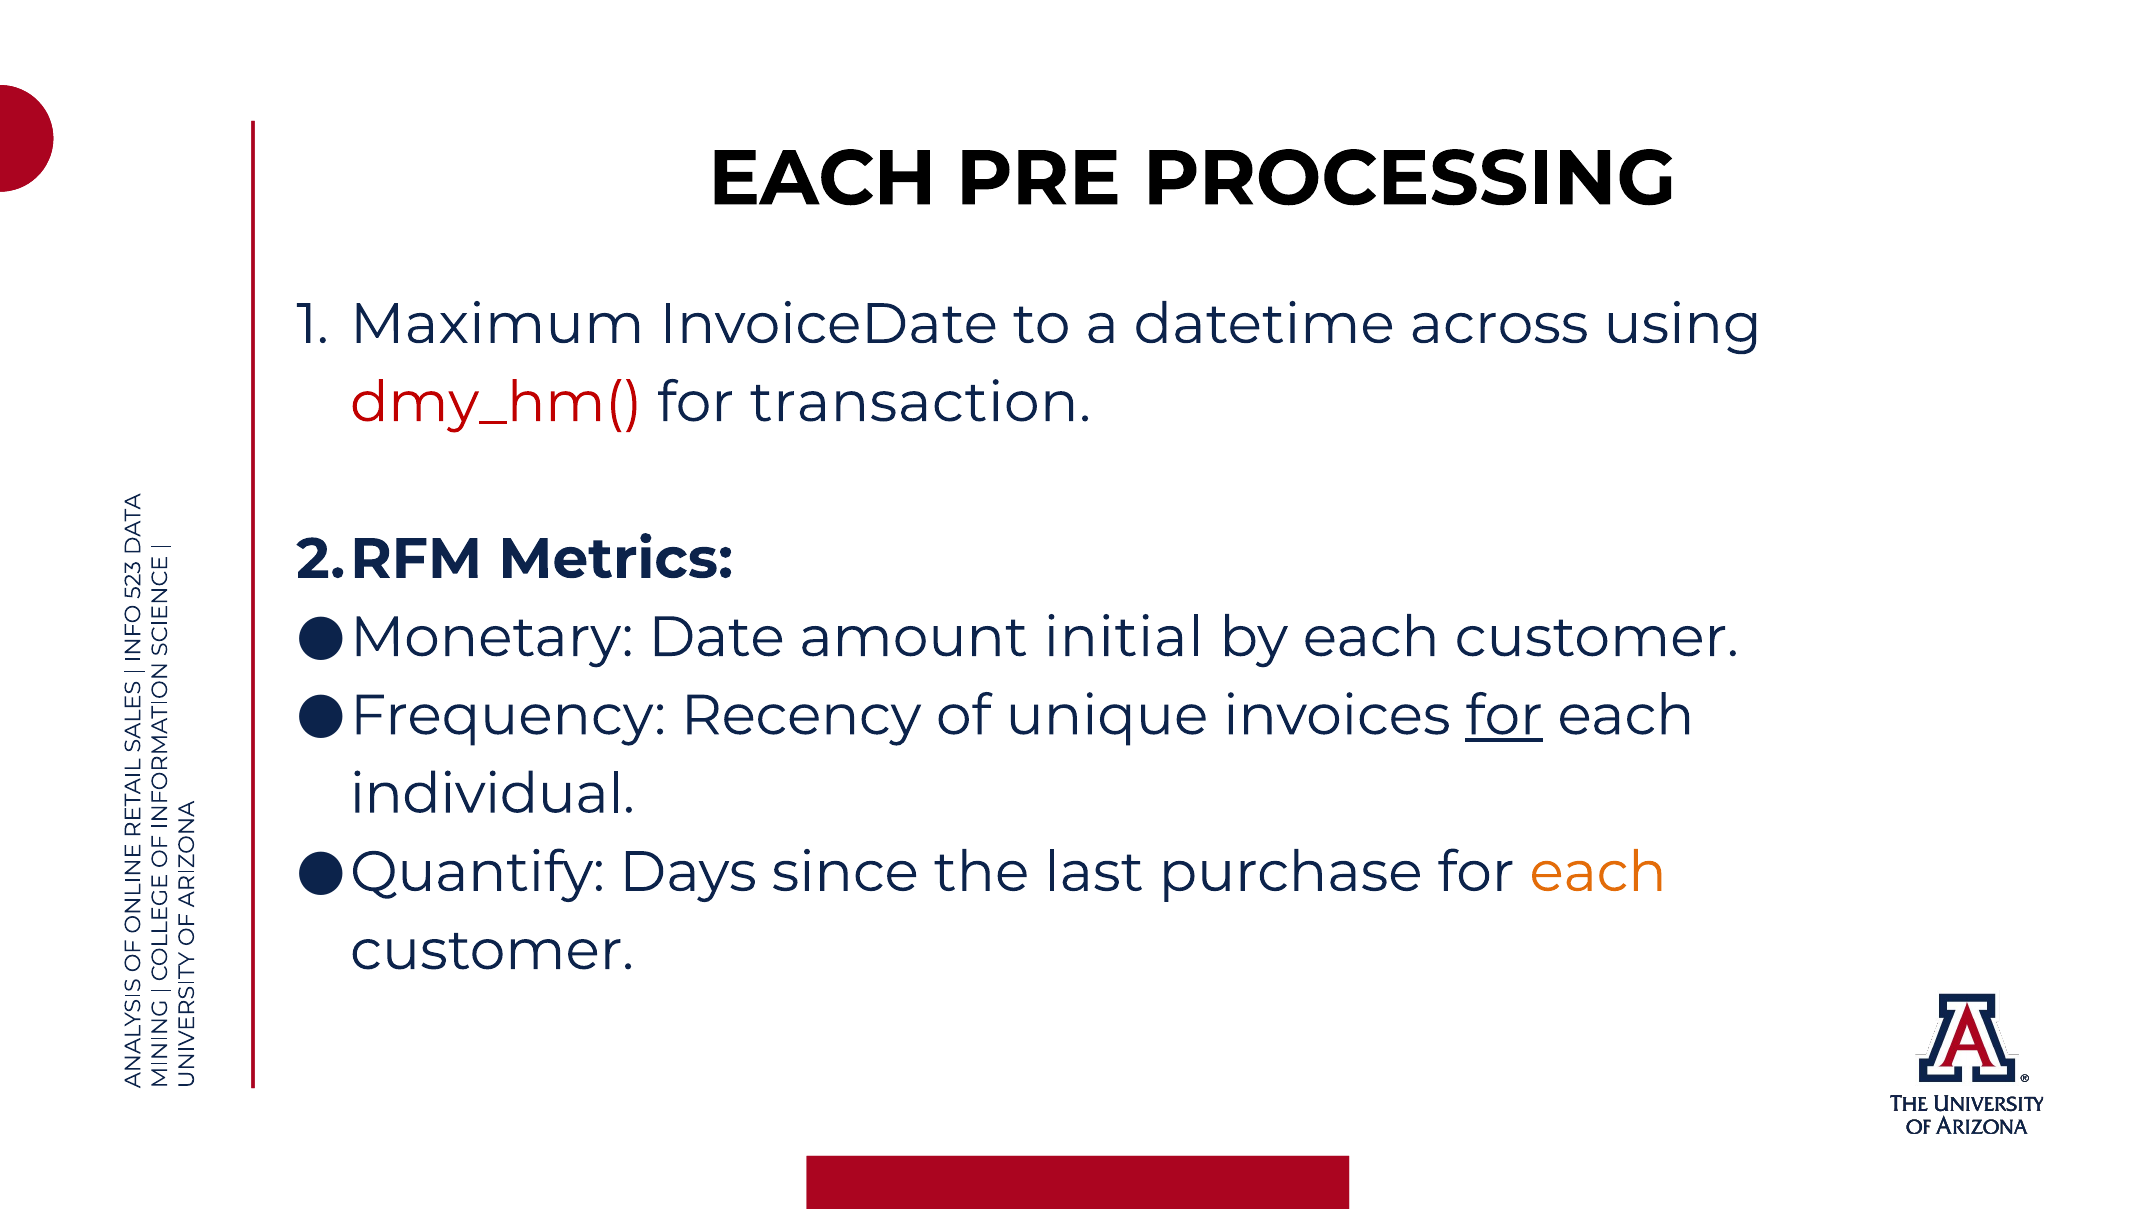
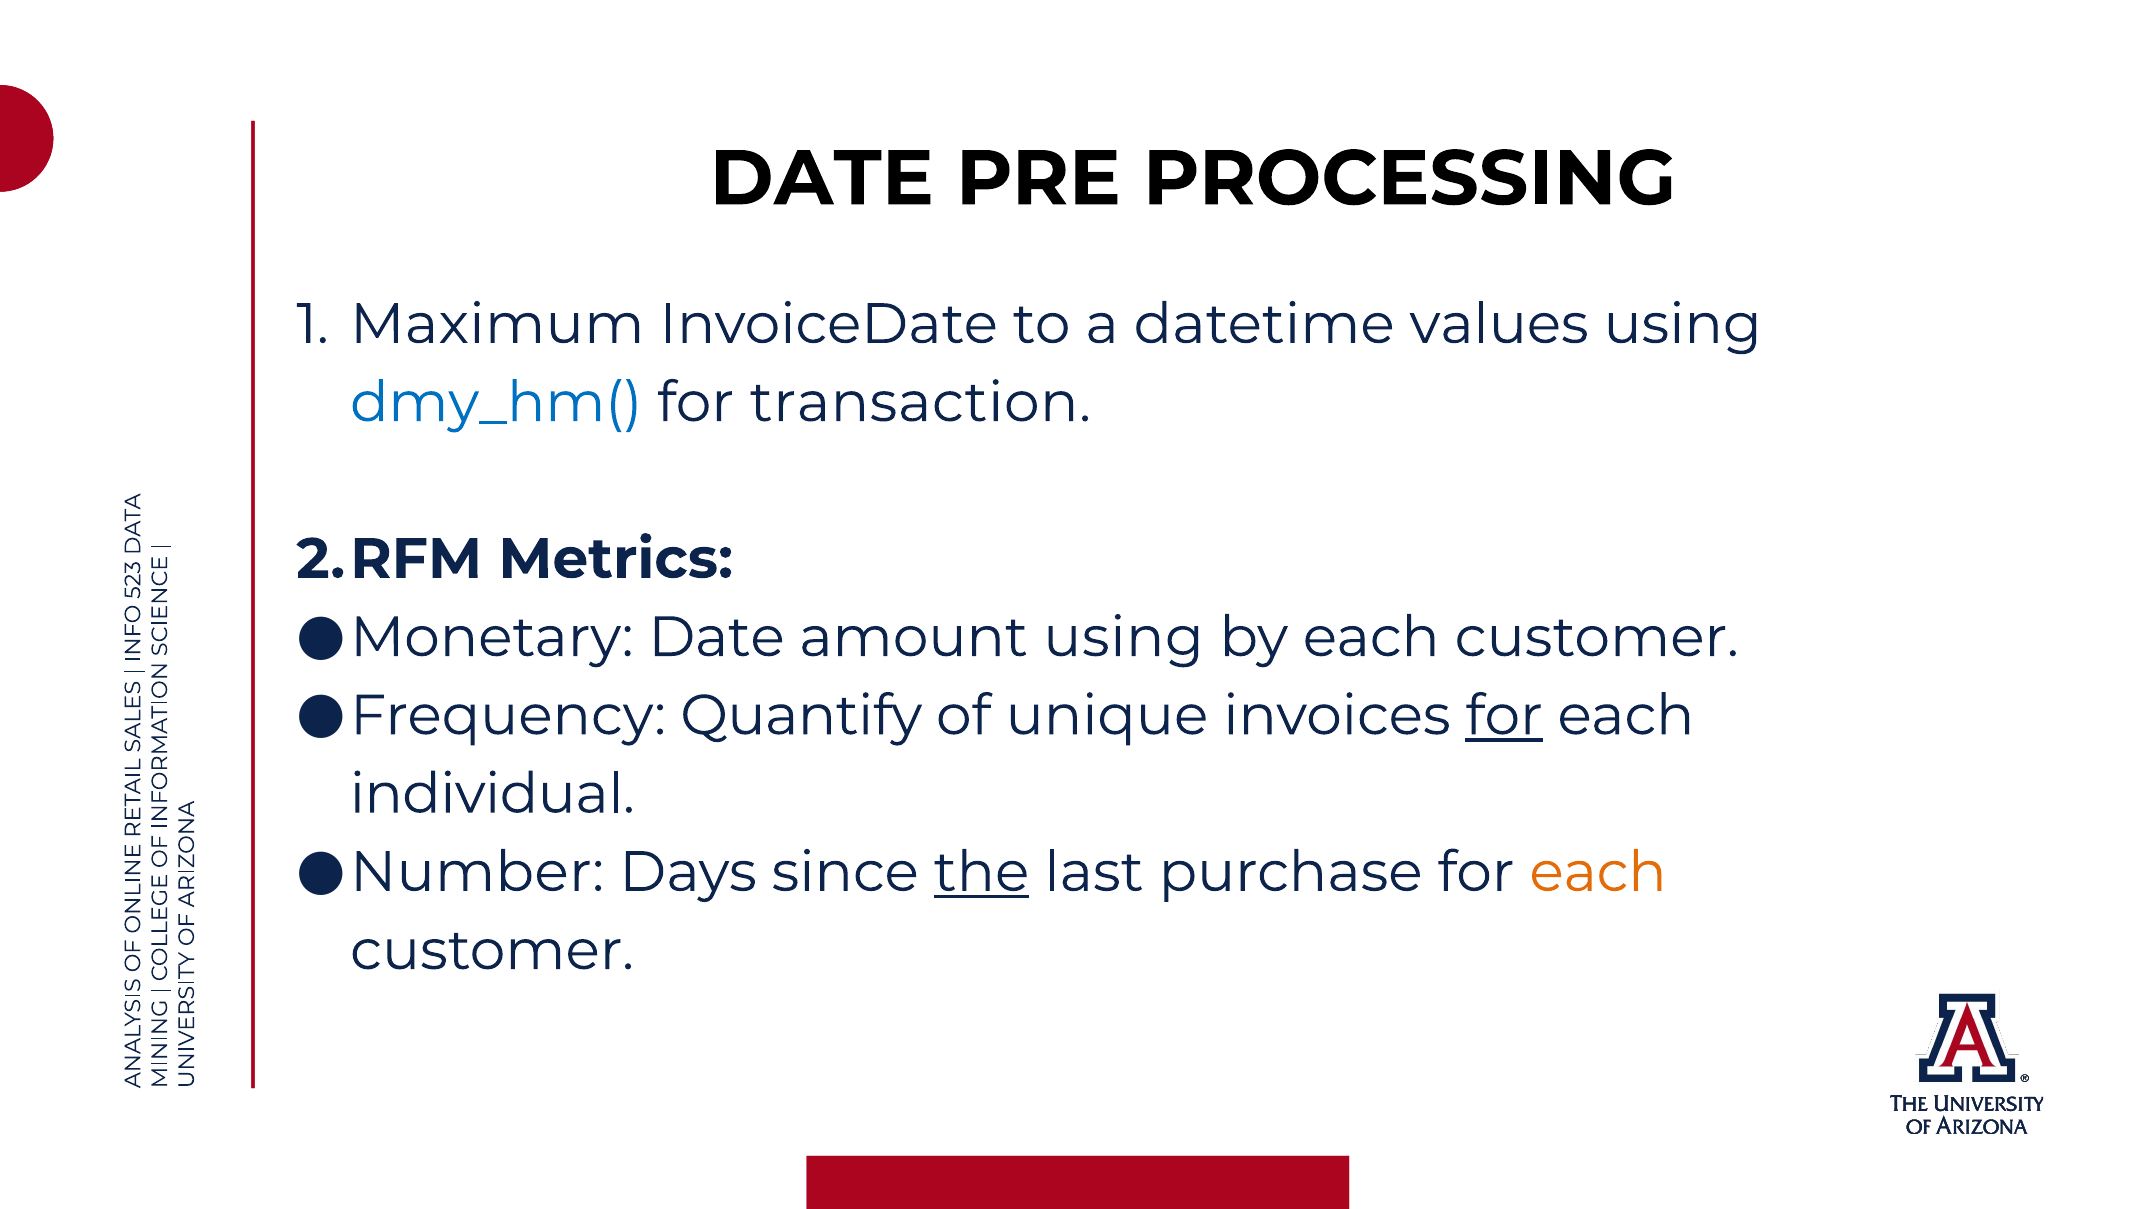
EACH: EACH -> DATE (822, 179)
across: across -> values (1499, 324)
dmy_hm( colour: red -> blue (496, 403)
amount initial: initial -> using (1124, 638)
Recency: Recency -> Quantify (801, 716)
Quantify: Quantify -> Number (477, 872)
the underline: none -> present (981, 872)
